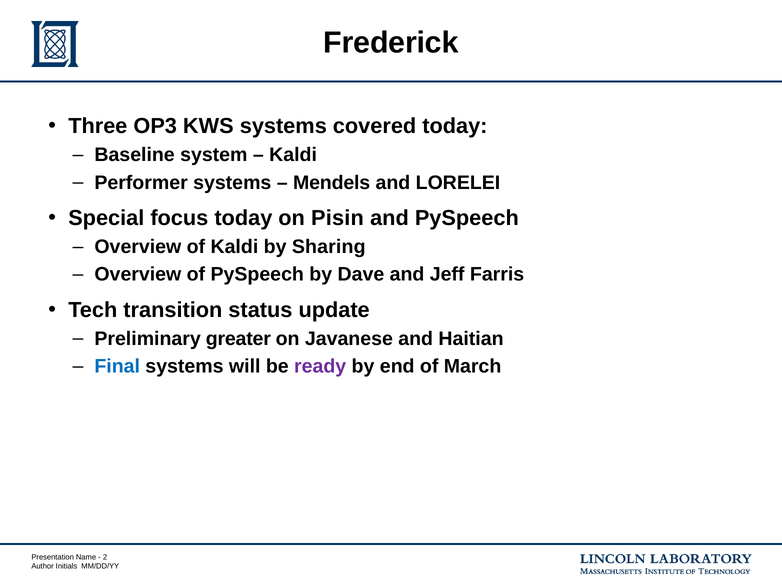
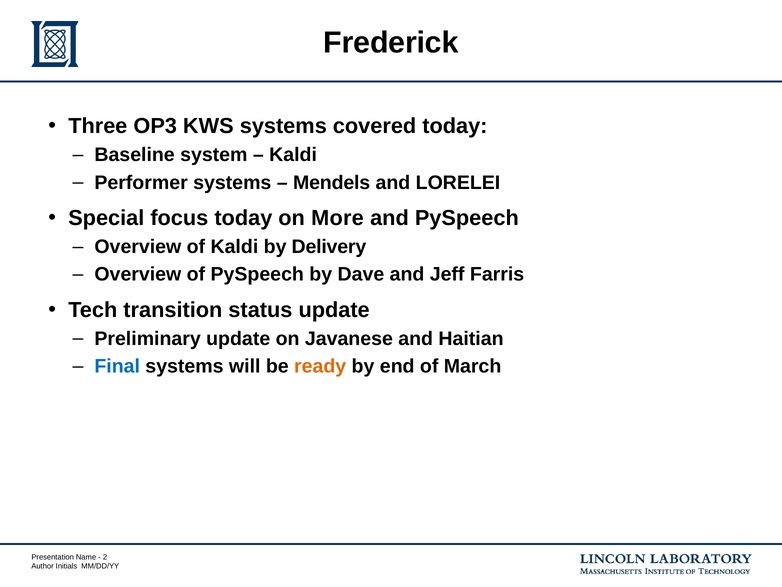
Pisin: Pisin -> More (337, 218)
Sharing: Sharing -> Delivery (329, 247)
Preliminary greater: greater -> update (238, 338)
ready colour: purple -> orange (320, 366)
